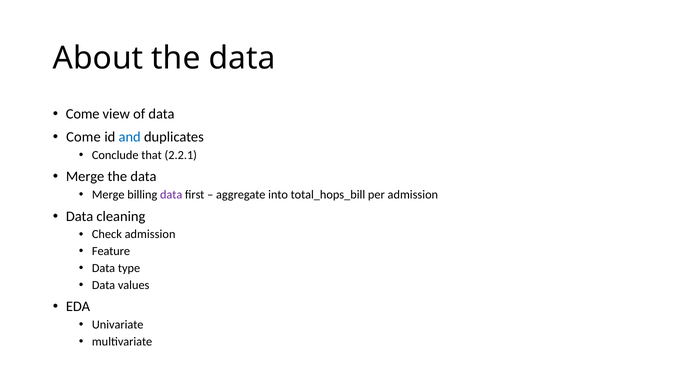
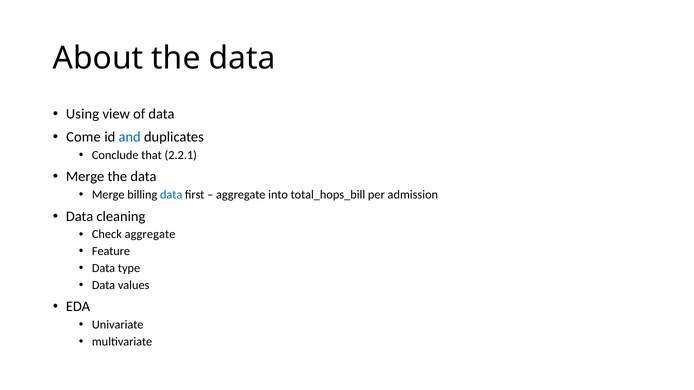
Come: Come -> Using (83, 114)
data colour: purple -> blue (171, 195)
Check admission: admission -> aggregate (150, 235)
